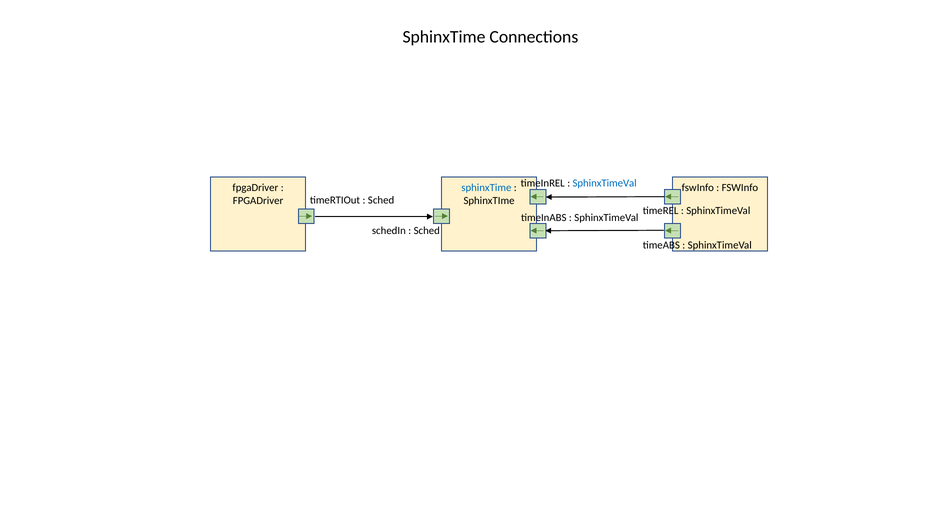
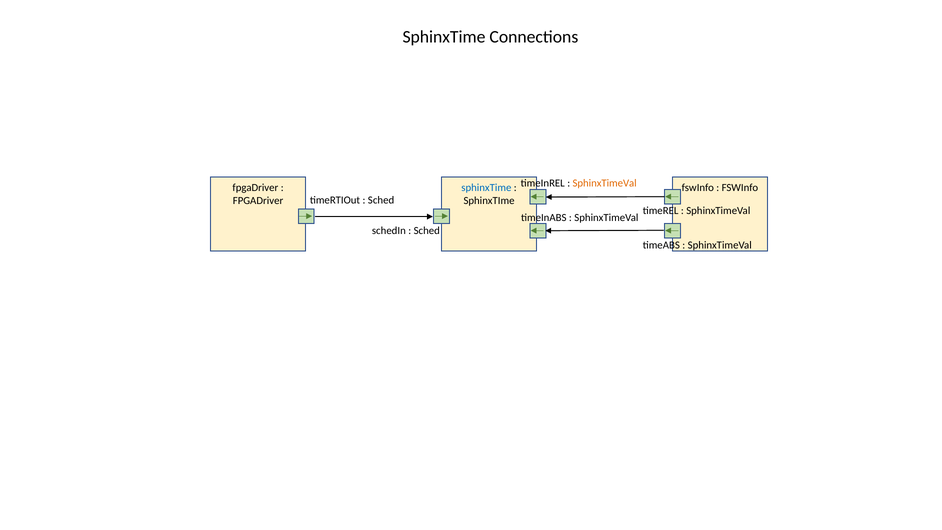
SphinxTimeVal colour: blue -> orange (605, 183)
